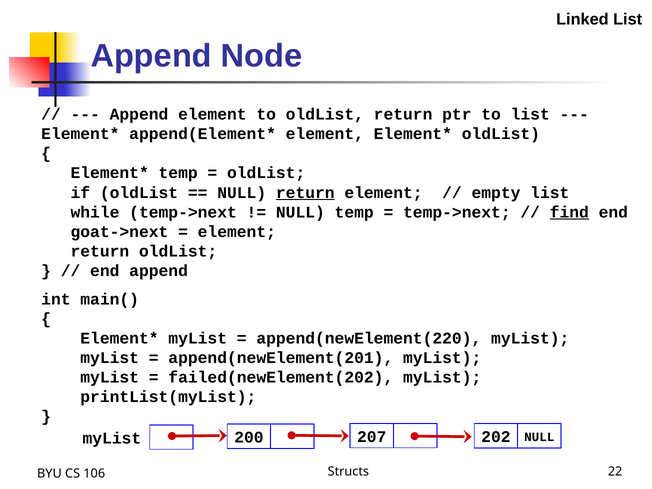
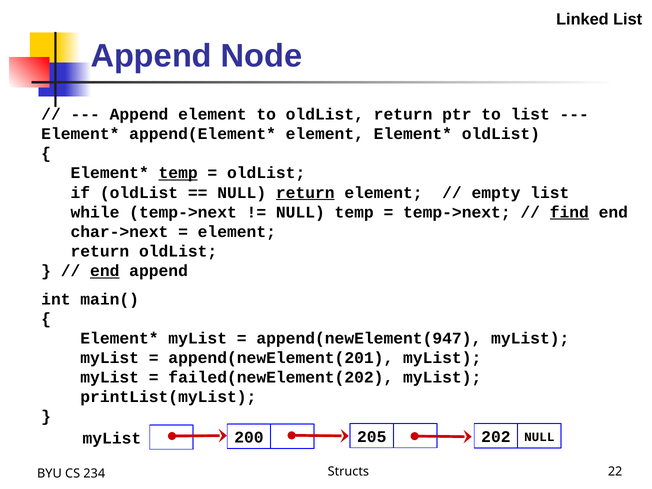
temp underline: none -> present (178, 173)
goat->next: goat->next -> char->next (119, 232)
end underline: none -> present (105, 271)
append(newElement(220: append(newElement(220 -> append(newElement(947 (369, 338)
207: 207 -> 205 (372, 437)
106: 106 -> 234 (94, 474)
